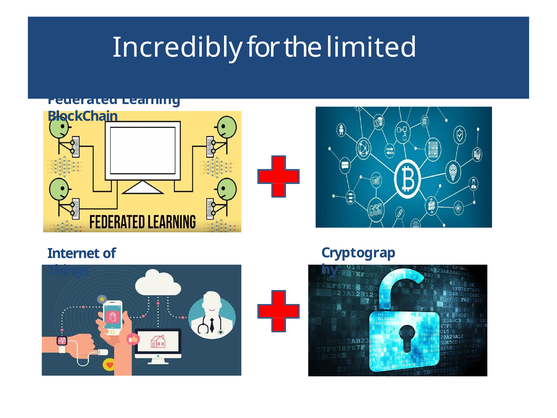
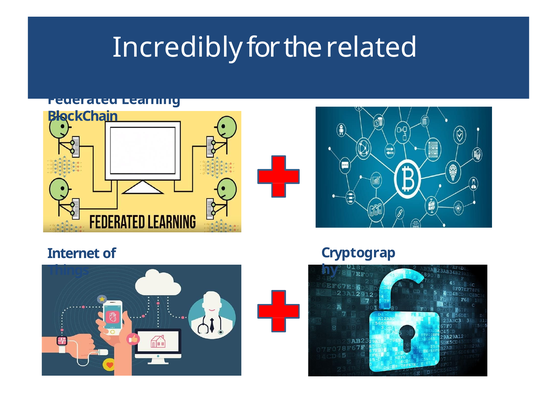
limited: limited -> related (372, 48)
